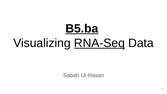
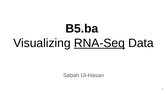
B5.ba underline: present -> none (82, 29)
